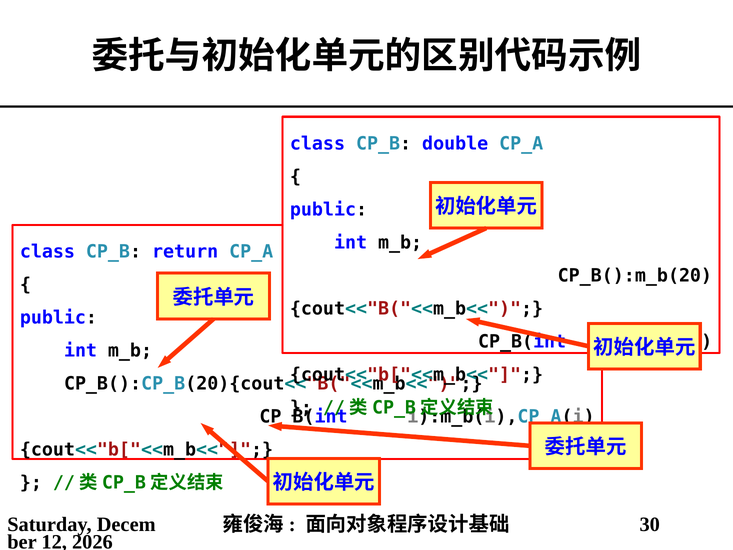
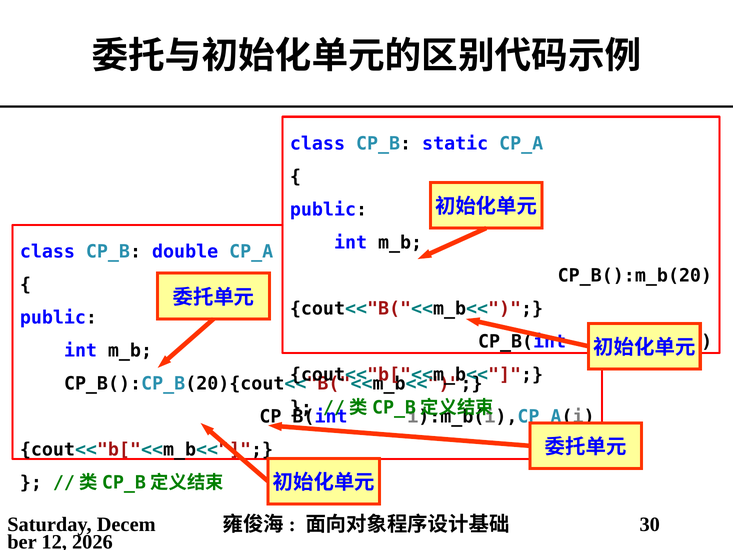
double: double -> static (455, 144)
return: return -> double (185, 252)
